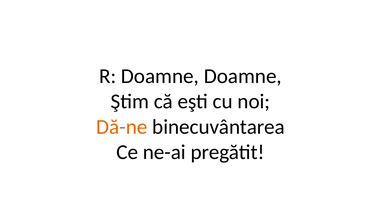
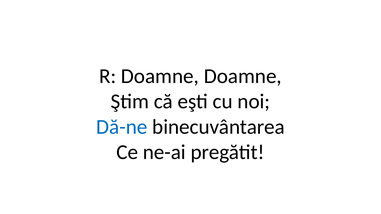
Dă-ne colour: orange -> blue (122, 127)
